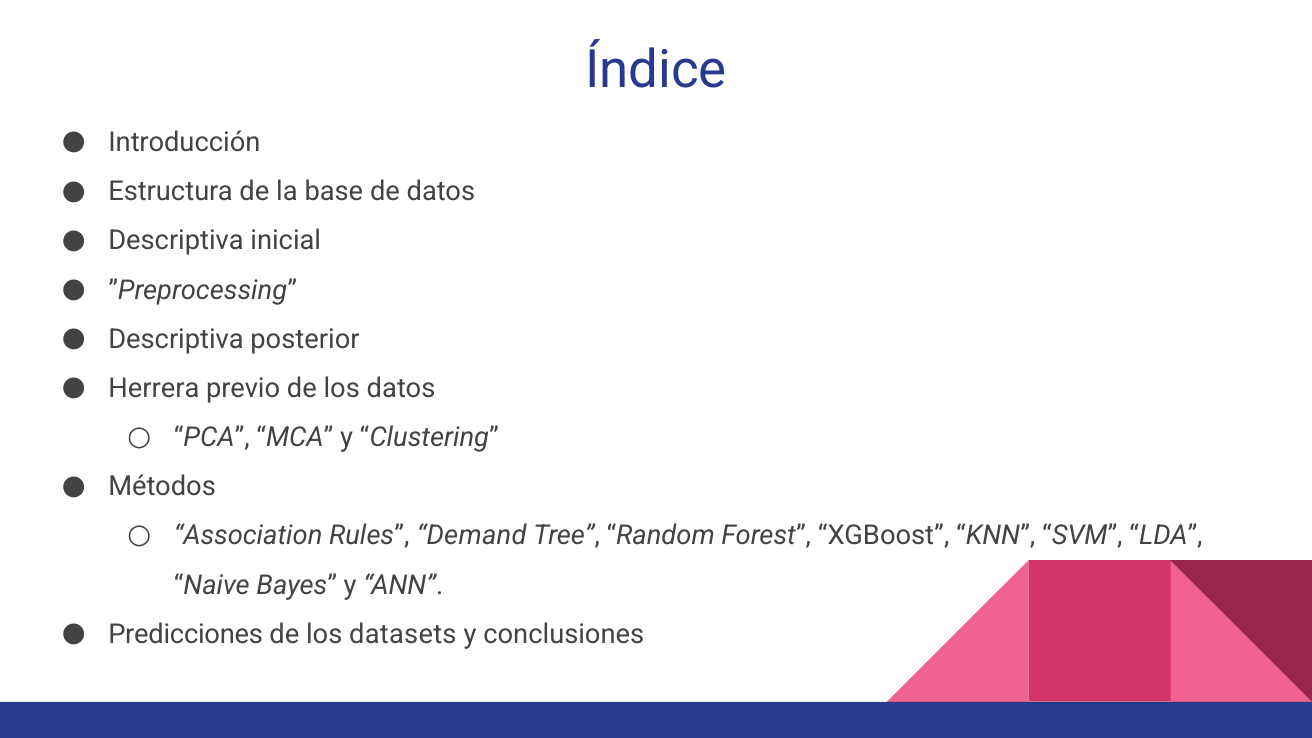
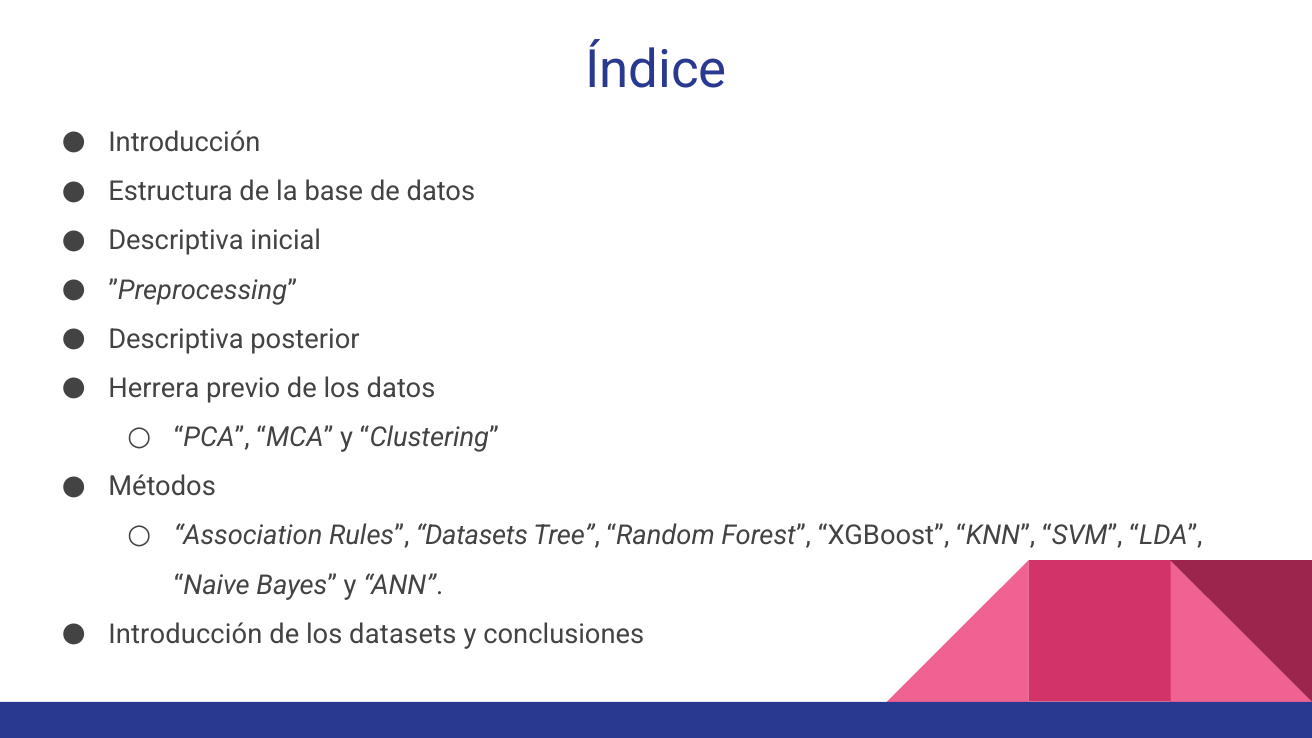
Rules Demand: Demand -> Datasets (472, 536)
Predicciones: Predicciones -> Introducción (185, 634)
